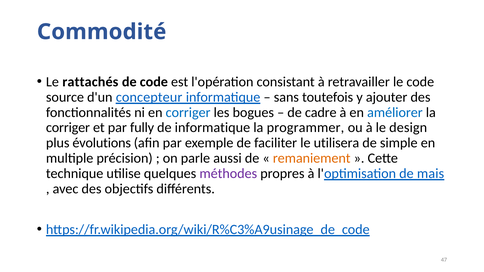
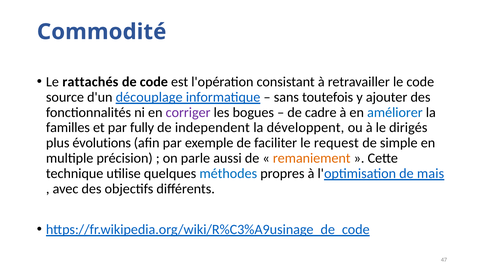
concepteur: concepteur -> découplage (149, 97)
corriger colour: blue -> purple (188, 113)
corriger: corriger -> familles (68, 128)
de informatique: informatique -> independent (212, 128)
programmer: programmer -> développent (305, 128)
design: design -> dirigés (408, 128)
utilisera: utilisera -> request (336, 143)
méthodes colour: purple -> blue (228, 174)
